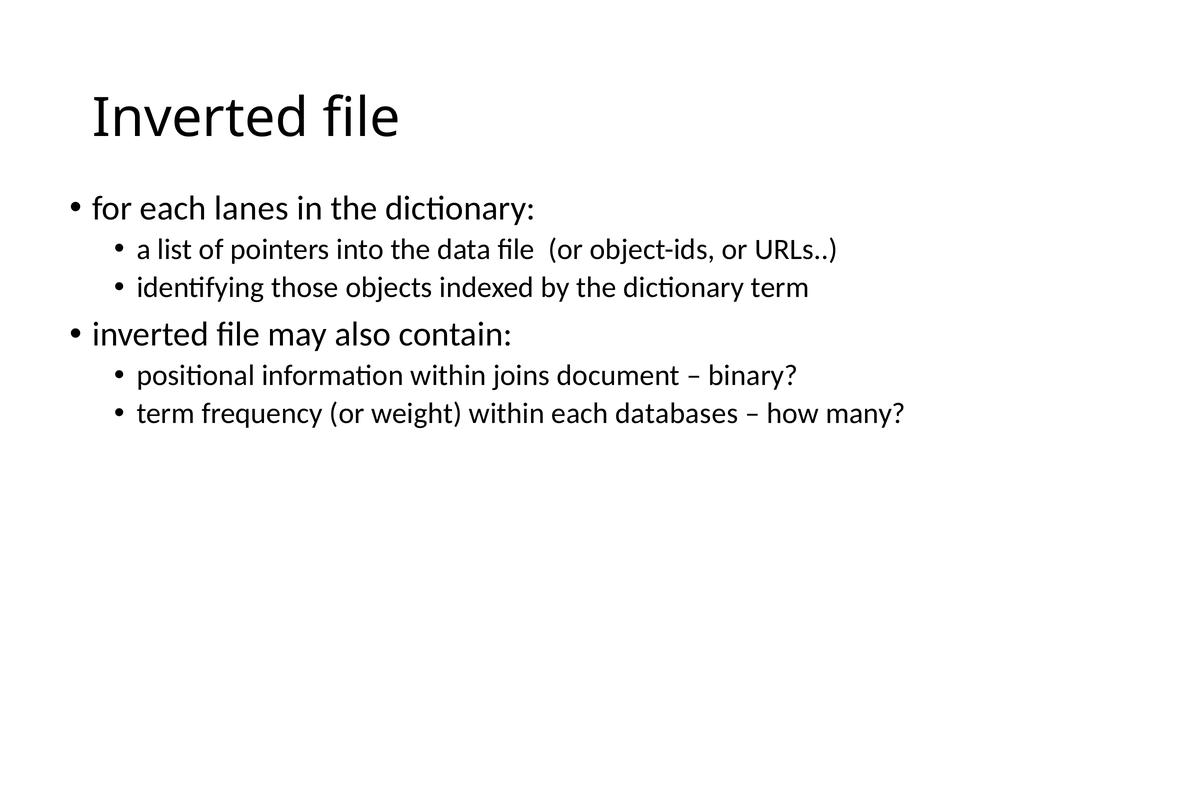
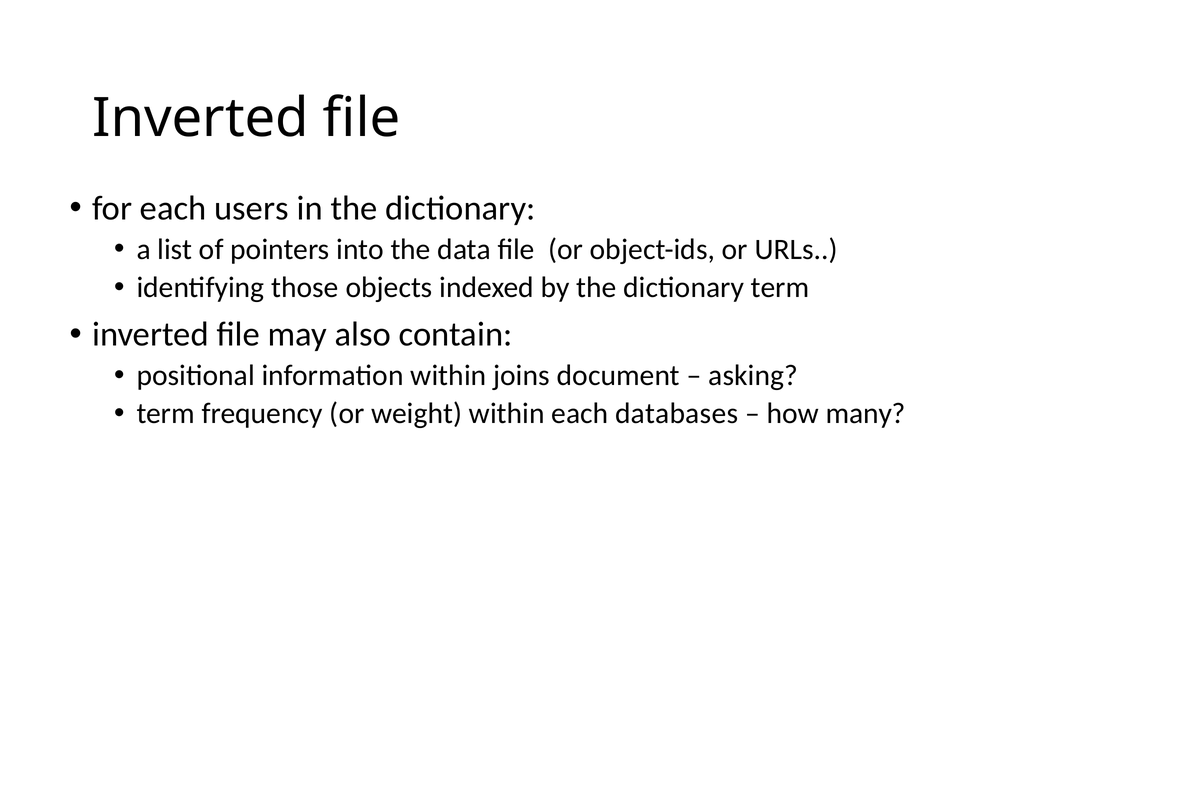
lanes: lanes -> users (251, 208)
binary: binary -> asking (753, 375)
